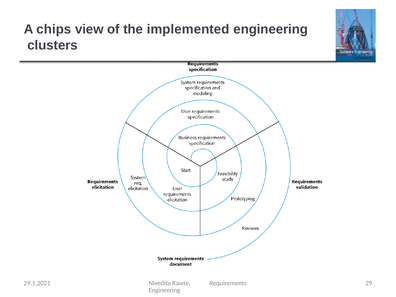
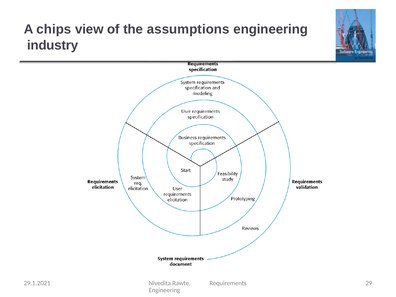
implemented: implemented -> assumptions (188, 29)
clusters: clusters -> industry (53, 45)
